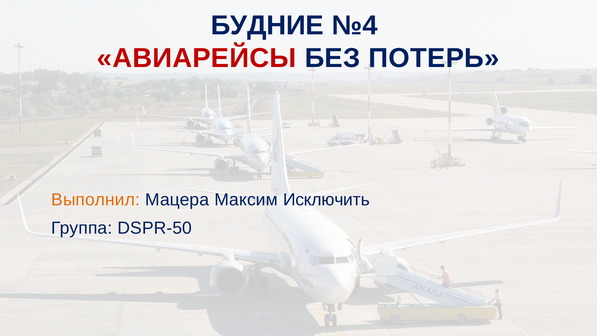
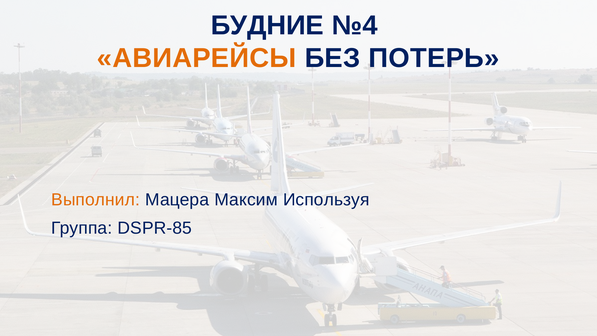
АВИАРЕЙСЫ colour: red -> orange (197, 58)
Исключить: Исключить -> Используя (326, 200)
DSPR-50: DSPR-50 -> DSPR-85 (155, 228)
